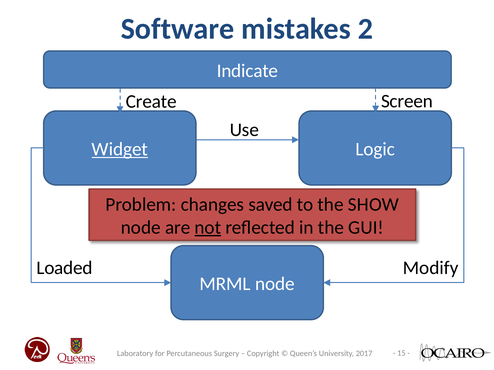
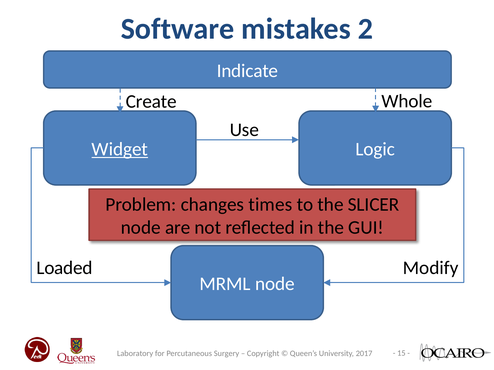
Screen: Screen -> Whole (407, 101)
saved: saved -> times (270, 205)
SHOW: SHOW -> SLICER (374, 205)
not underline: present -> none (208, 228)
